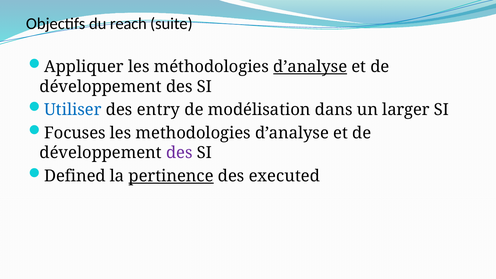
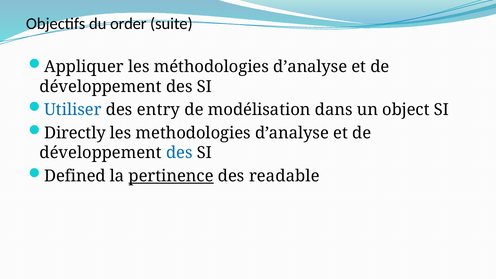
reach: reach -> order (128, 24)
d’analyse underline: present -> none (310, 67)
larger: larger -> object (406, 110)
Focuses: Focuses -> Directly (75, 133)
des colour: purple -> blue (179, 153)
executed: executed -> readable (284, 176)
